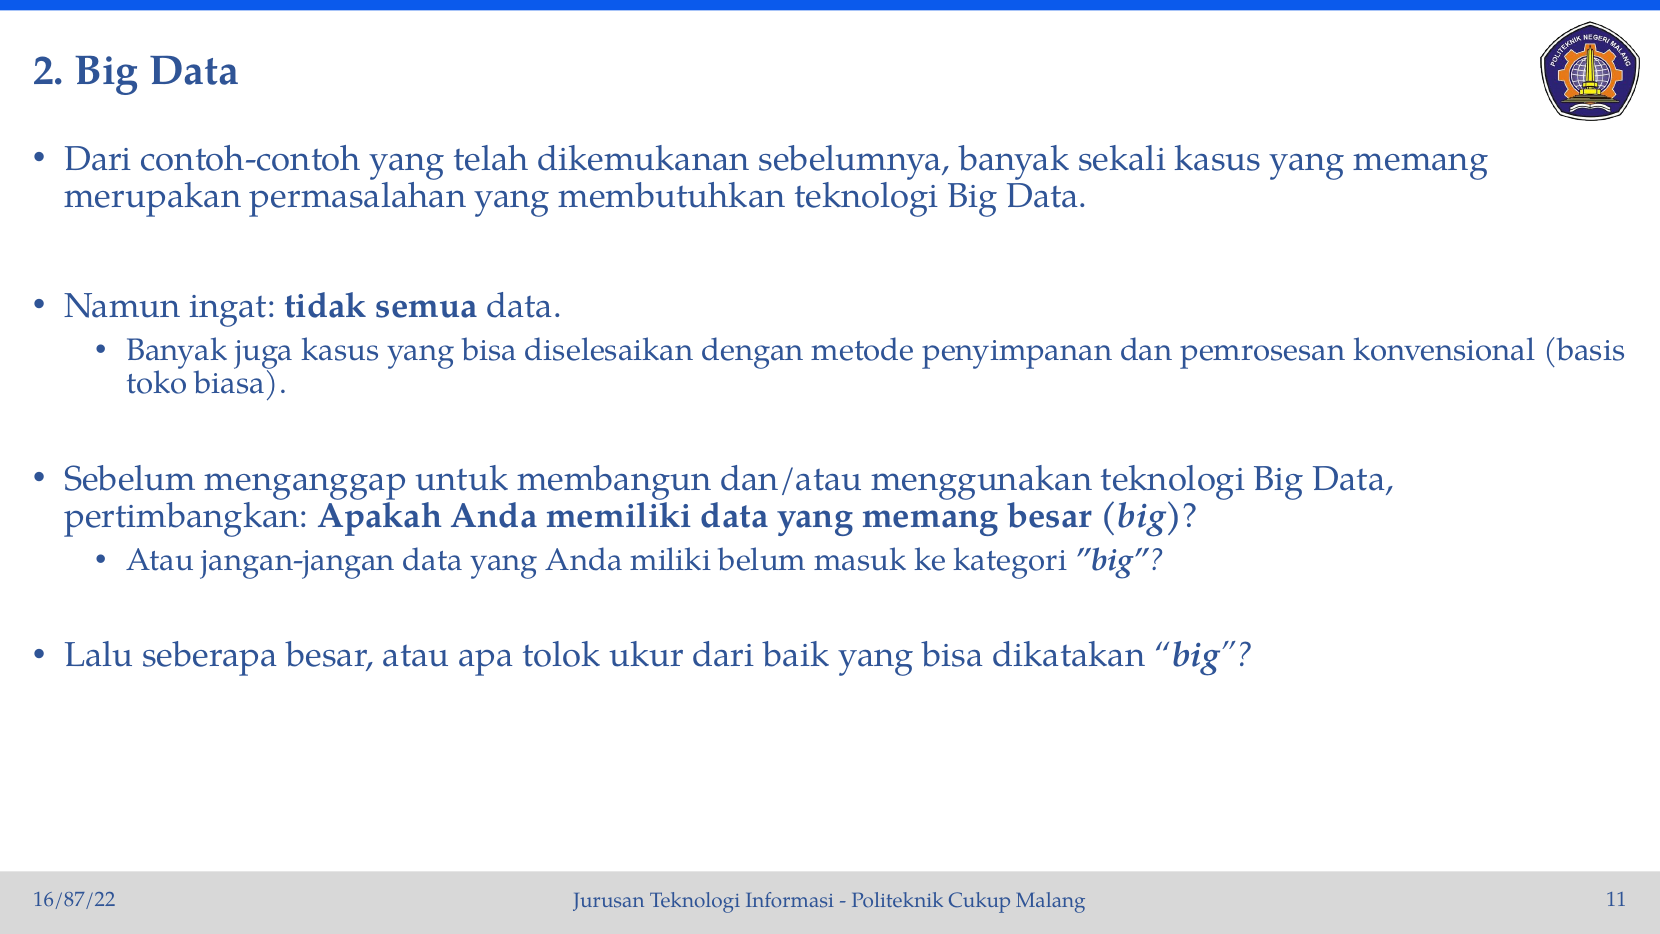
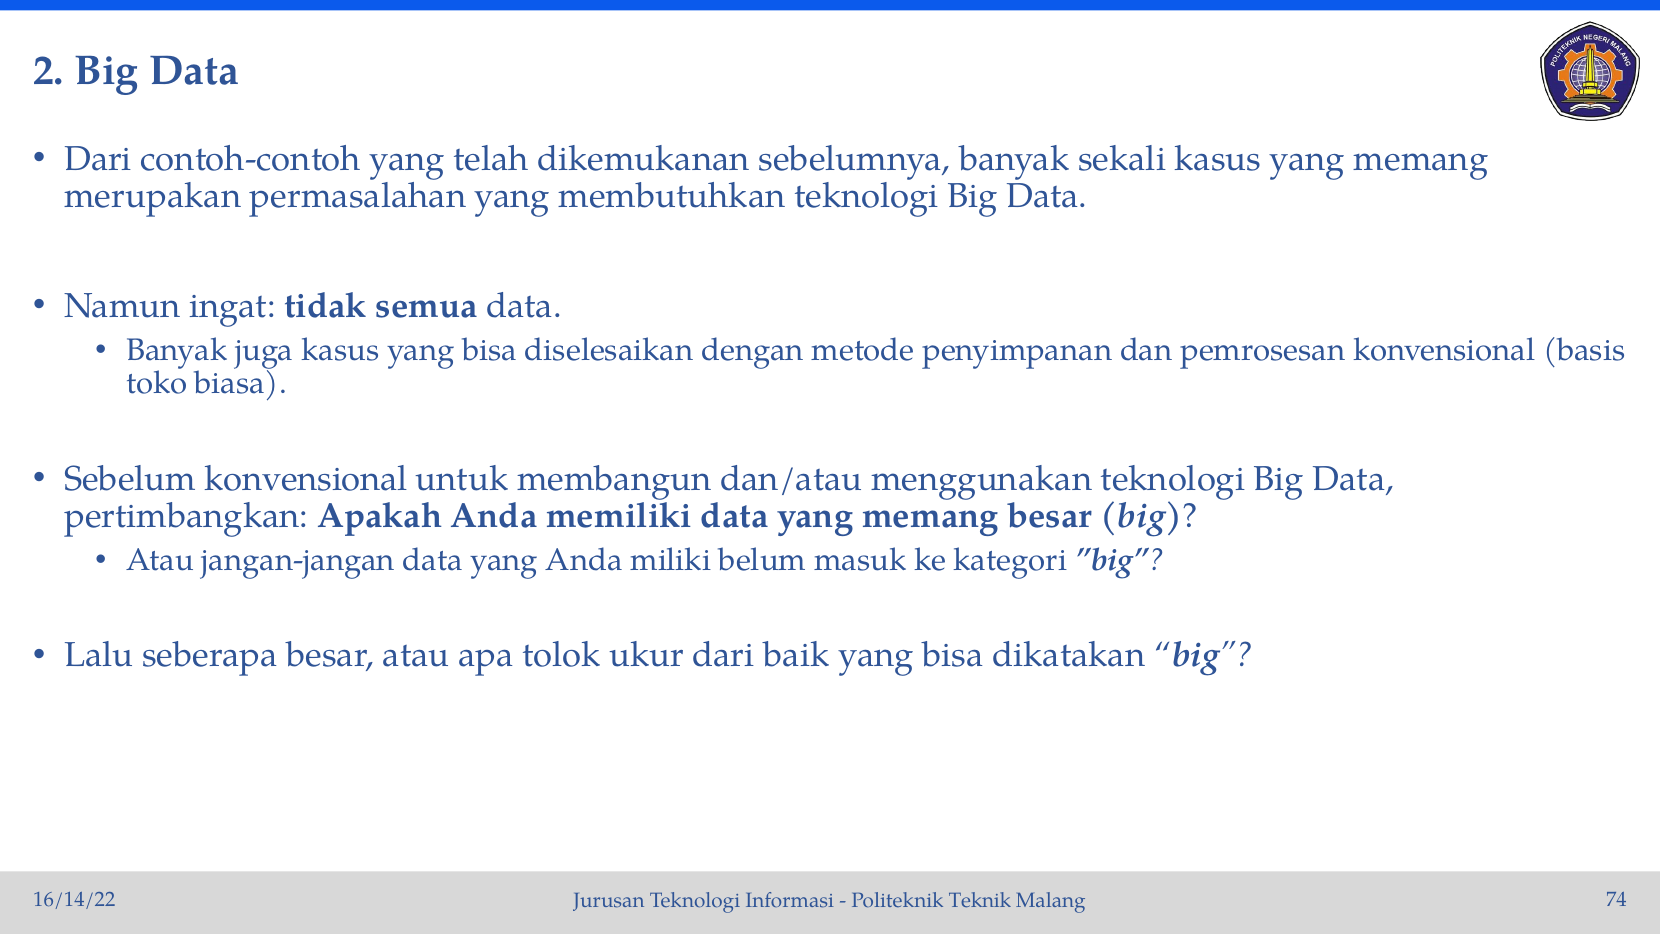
Sebelum menganggap: menganggap -> konvensional (306, 478)
16/87/22: 16/87/22 -> 16/14/22 (74, 900)
Cukup: Cukup -> Teknik (980, 901)
11: 11 -> 74 (1616, 900)
